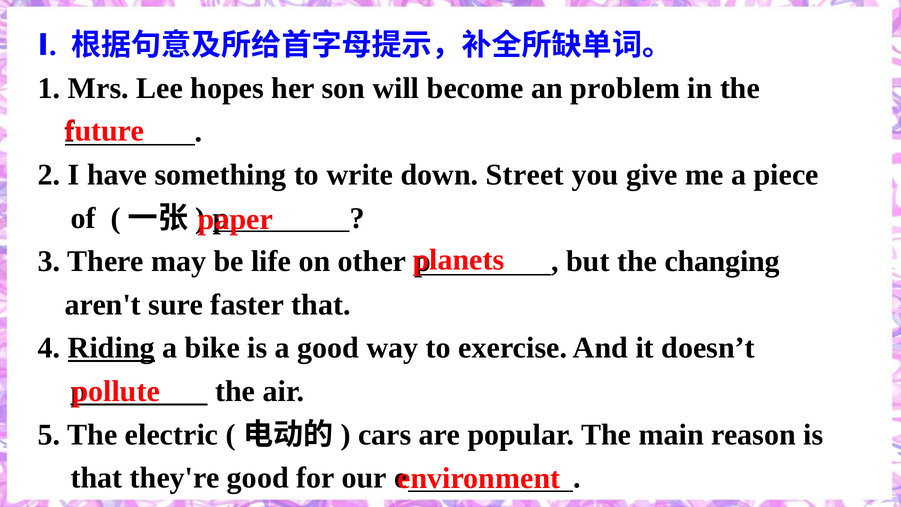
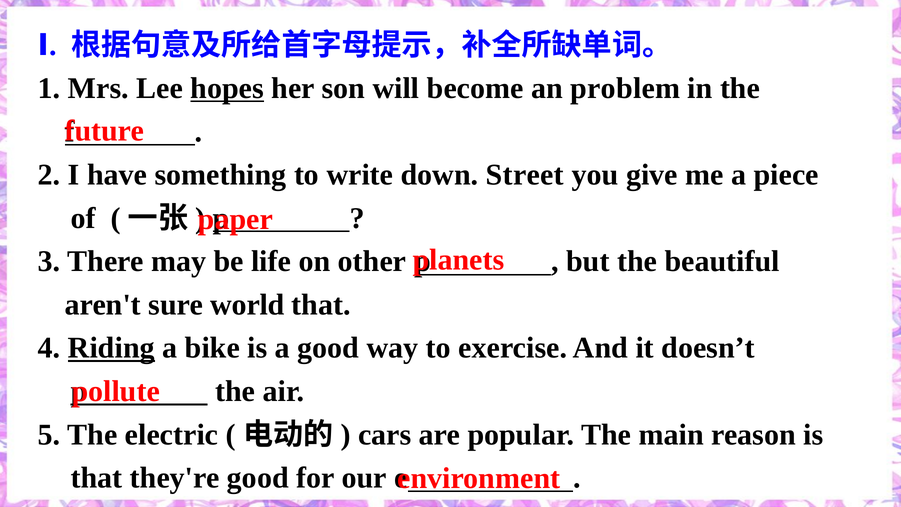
hopes underline: none -> present (227, 88)
changing: changing -> beautiful (722, 261)
faster: faster -> world (247, 305)
